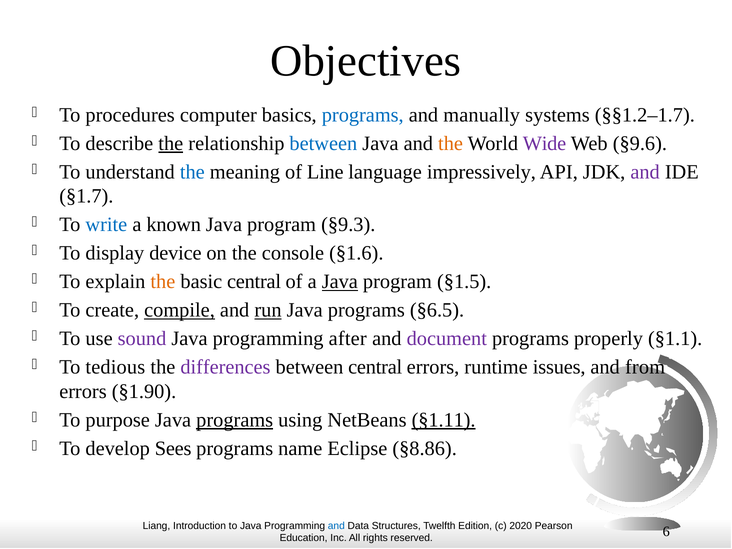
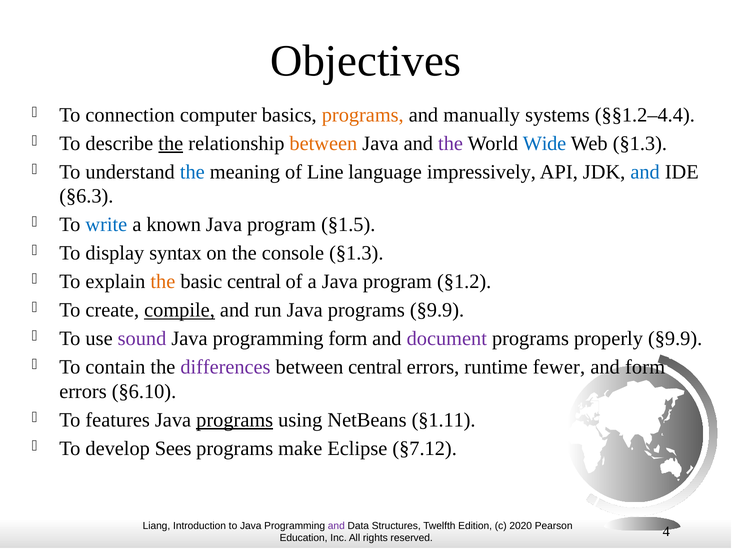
procedures: procedures -> connection (130, 115)
programs colour: blue -> orange (363, 115)
§§1.2–1.7: §§1.2–1.7 -> §§1.2–4.4 (645, 115)
between colour: blue -> orange (323, 143)
the colour: orange -> purple (451, 143)
Wide colour: purple -> blue (545, 143)
Web §9.6: §9.6 -> §1.3 (640, 143)
and colour: purple -> blue (645, 172)
§1.7: §1.7 -> §6.3 (86, 196)
§9.3: §9.3 -> §1.5 (348, 225)
device: device -> syntax (175, 253)
console §1.6: §1.6 -> §1.3 (356, 253)
Java underline: present -> none (340, 282)
§1.5: §1.5 -> §1.2 (464, 282)
run underline: present -> none (268, 310)
programs §6.5: §6.5 -> §9.9 (437, 310)
programming after: after -> form (348, 339)
properly §1.1: §1.1 -> §9.9 (675, 339)
tedious: tedious -> contain (115, 367)
issues: issues -> fewer (559, 367)
and from: from -> form (645, 367)
§1.90: §1.90 -> §6.10 (144, 392)
purpose: purpose -> features (118, 420)
§1.11 underline: present -> none (444, 420)
name: name -> make (300, 448)
§8.86: §8.86 -> §7.12 (425, 448)
and colour: blue -> purple (336, 526)
6: 6 -> 4 (666, 532)
